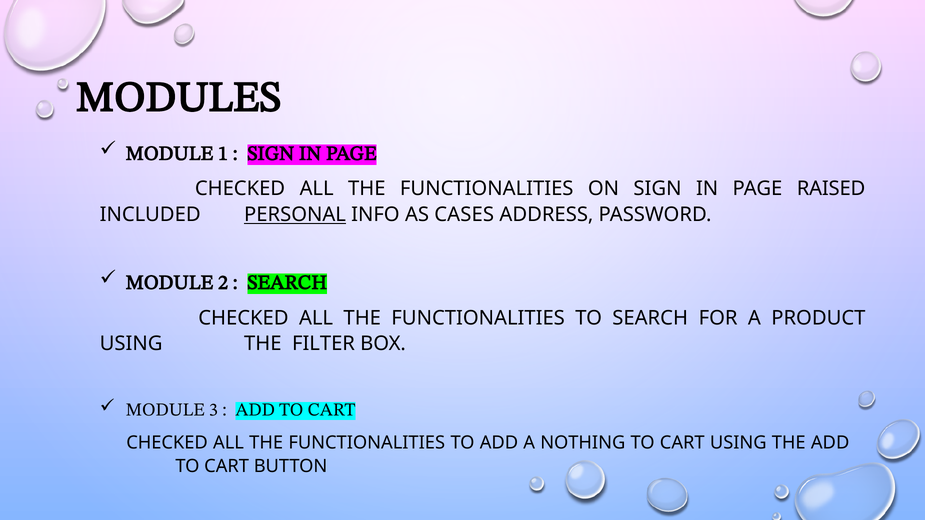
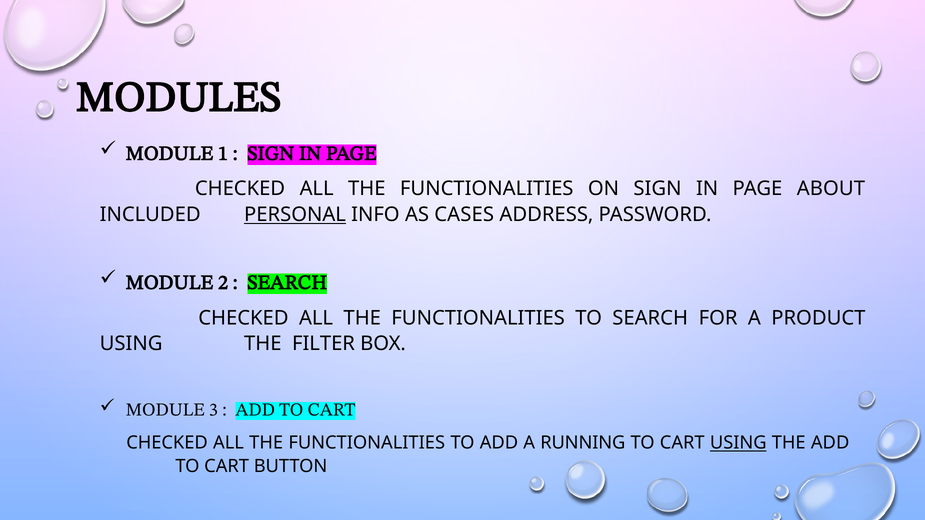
RAISED: RAISED -> ABOUT (831, 189)
NOTHING: NOTHING -> RUNNING (583, 443)
USING underline: none -> present (738, 443)
